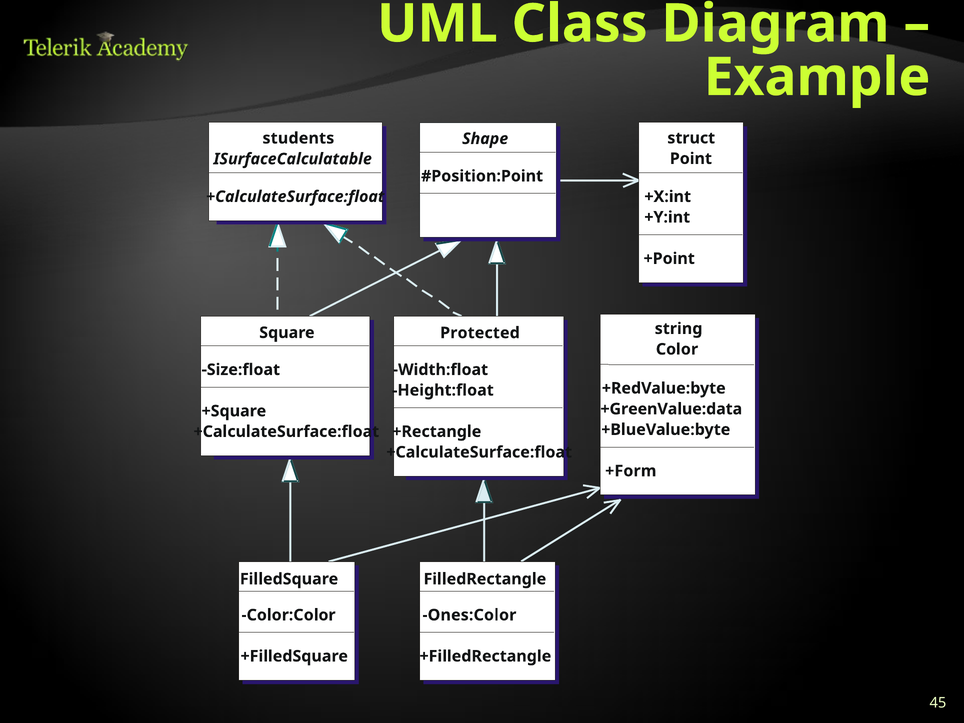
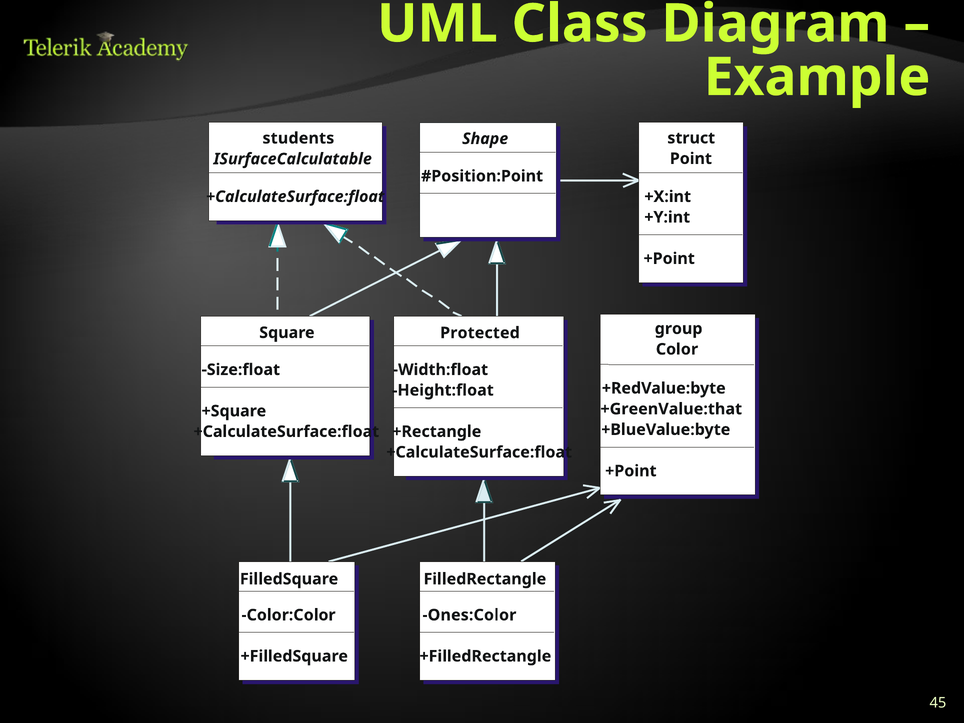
string: string -> group (679, 329)
+GreenValue:data: +GreenValue:data -> +GreenValue:that (671, 409)
+Form: +Form -> +Point (631, 471)
